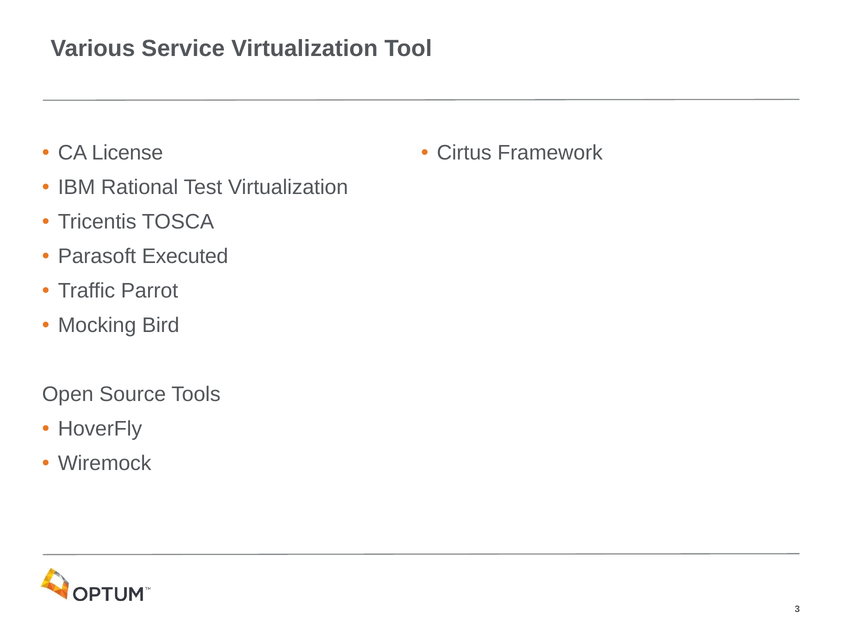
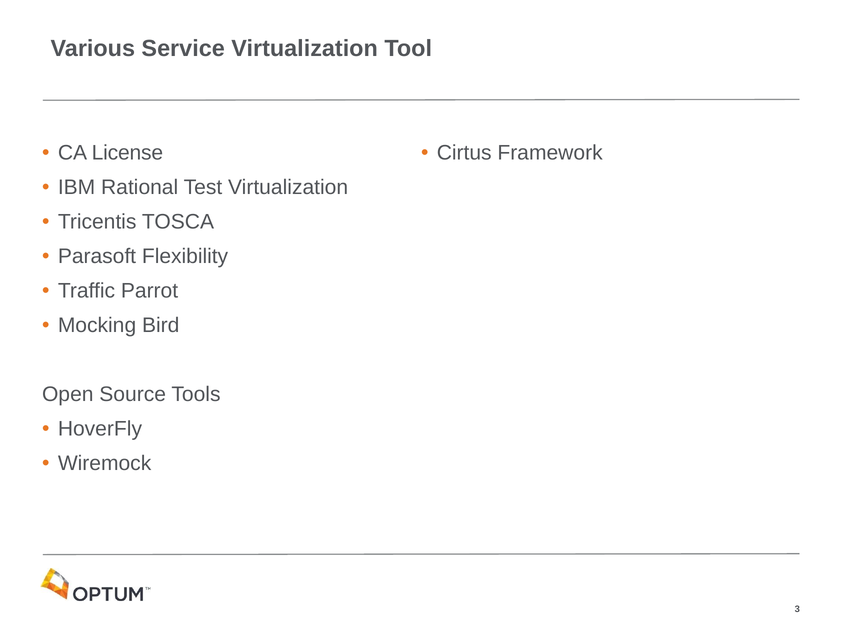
Executed: Executed -> Flexibility (185, 256)
